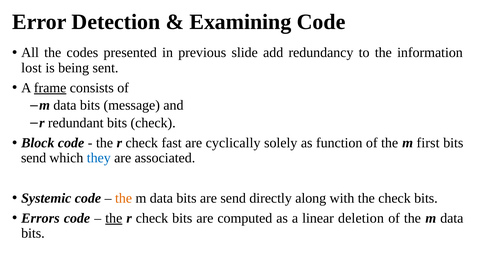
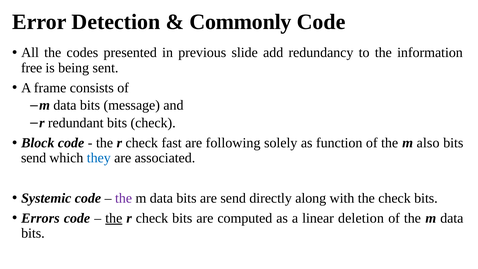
Examining: Examining -> Commonly (241, 22)
lost: lost -> free (32, 68)
frame underline: present -> none (50, 88)
cyclically: cyclically -> following (233, 143)
first: first -> also (428, 143)
the colour: orange -> purple (124, 198)
